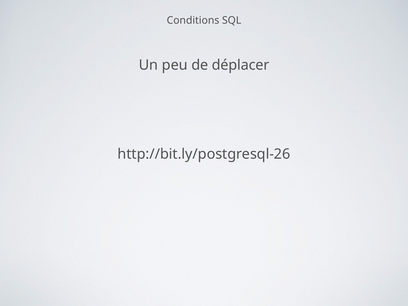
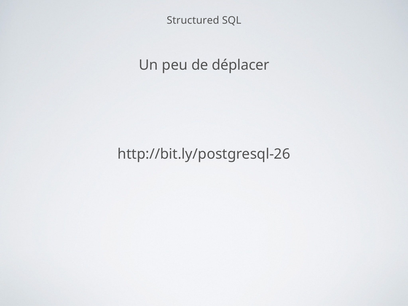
Conditions: Conditions -> Structured (193, 20)
